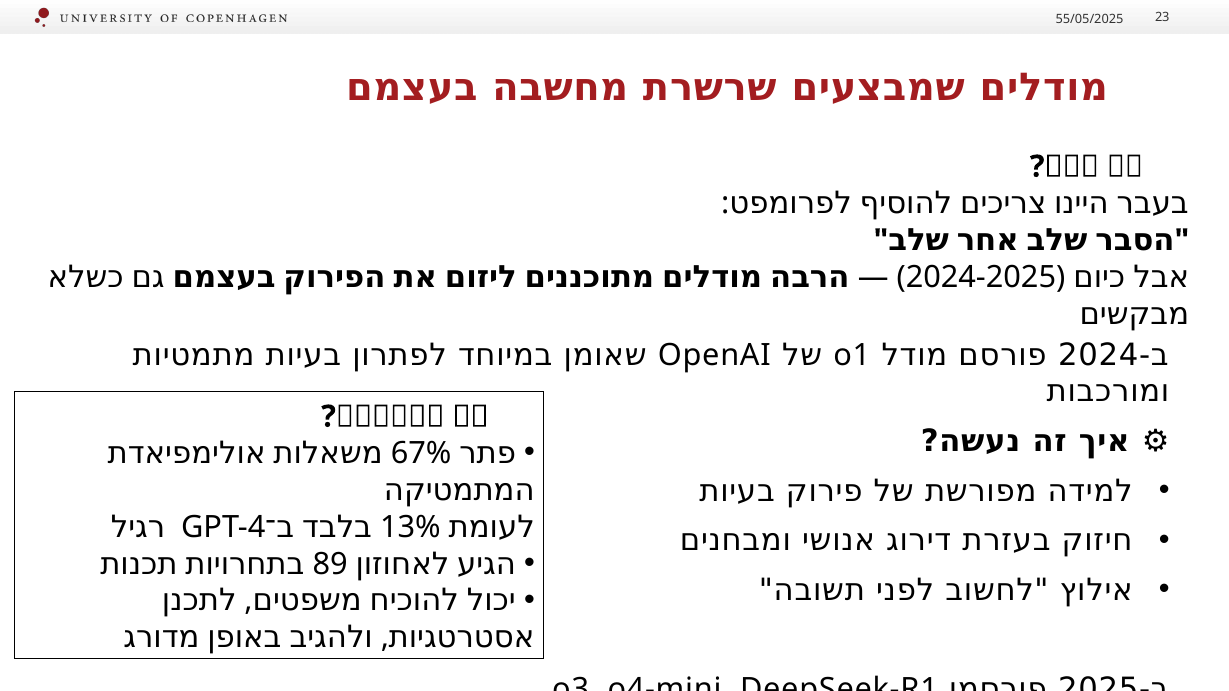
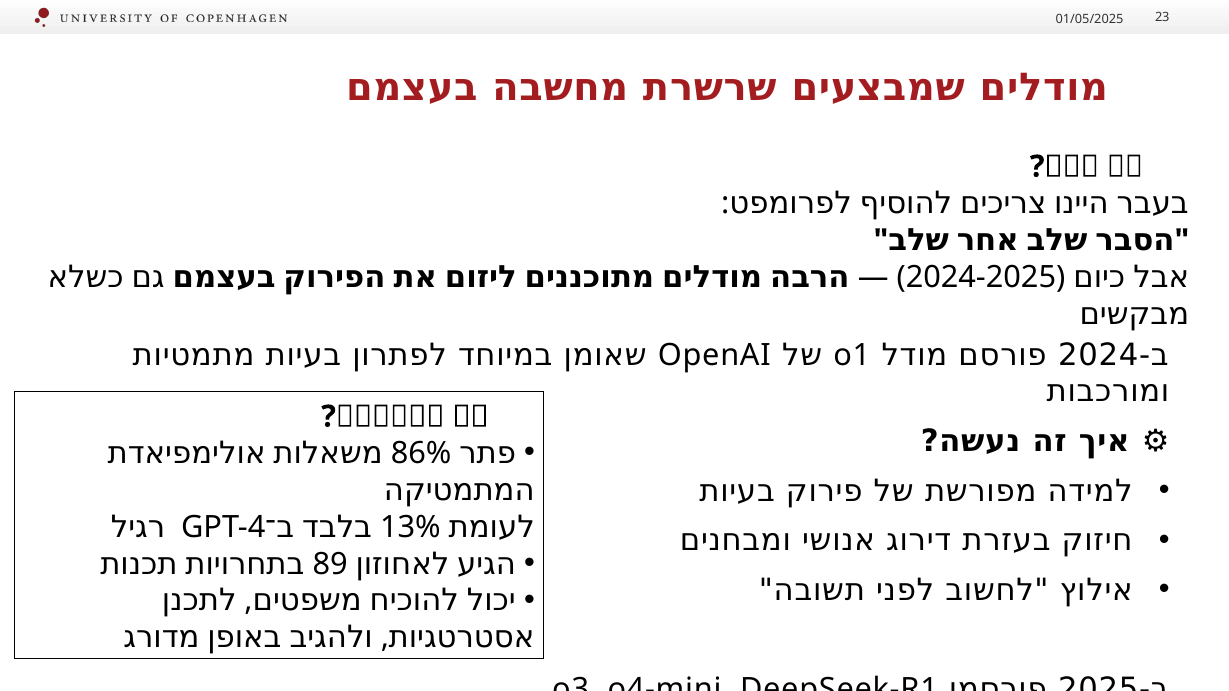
55/05/2025: 55/05/2025 -> 01/05/2025 (1090, 20)
67%: 67% -> 86% (421, 454)
